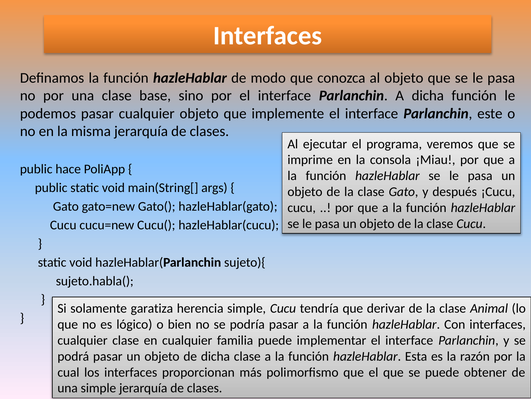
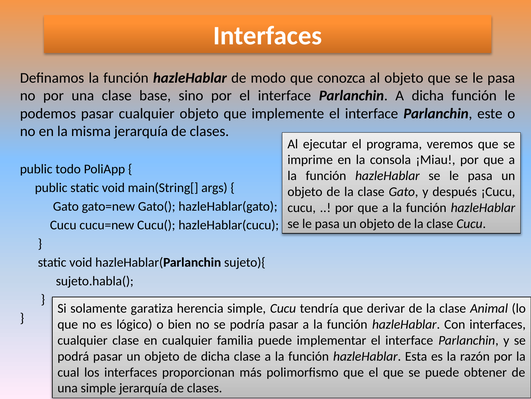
hace: hace -> todo (68, 169)
